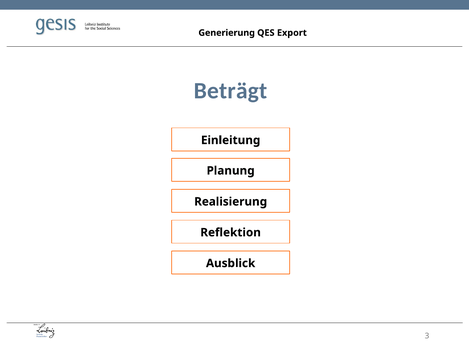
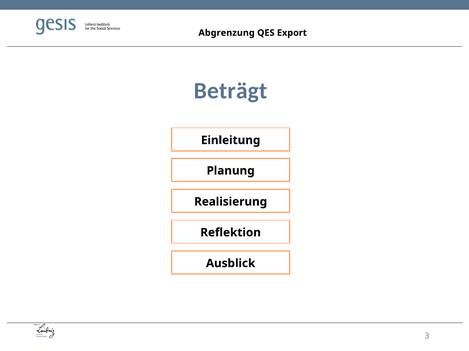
Generierung: Generierung -> Abgrenzung (227, 33)
